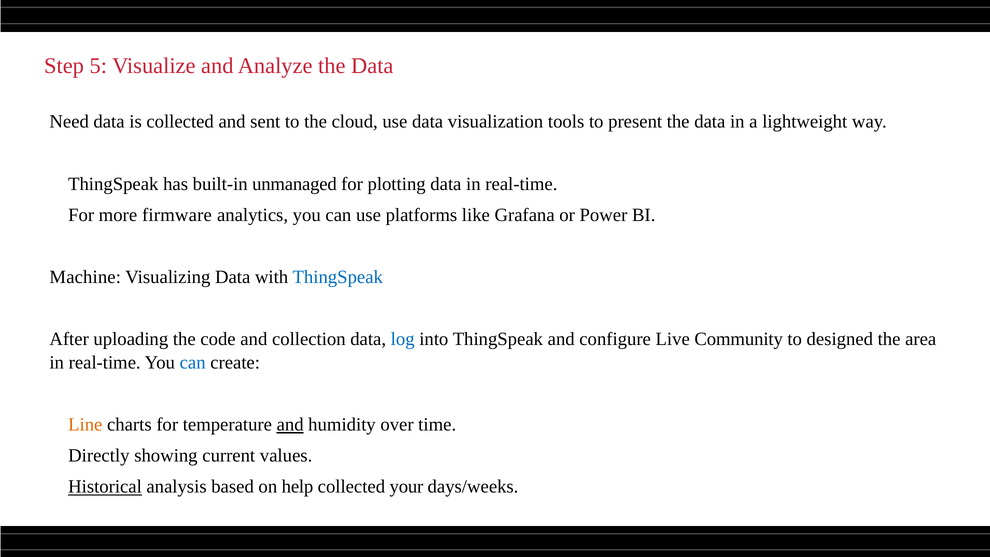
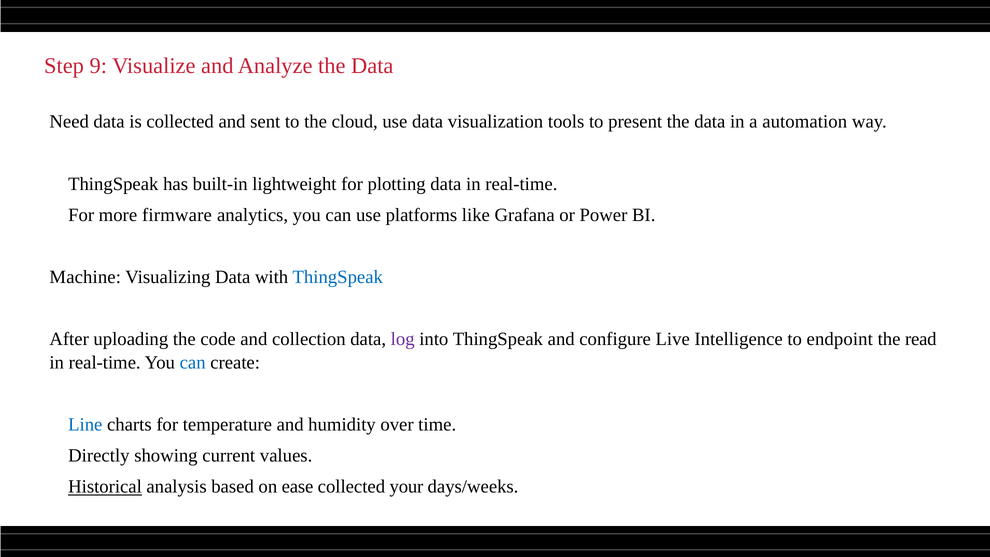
5: 5 -> 9 (98, 66)
lightweight: lightweight -> automation (805, 122)
unmanaged: unmanaged -> lightweight (294, 184)
log colour: blue -> purple (403, 339)
Community: Community -> Intelligence (739, 339)
designed: designed -> endpoint (840, 339)
area: area -> read (921, 339)
Line colour: orange -> blue (85, 425)
and underline: present -> none (290, 425)
help: help -> ease (298, 487)
